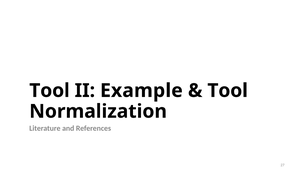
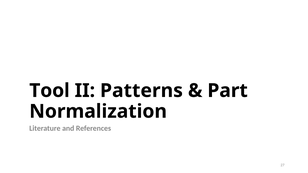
Example: Example -> Patterns (141, 91)
Tool: Tool -> Part (228, 91)
